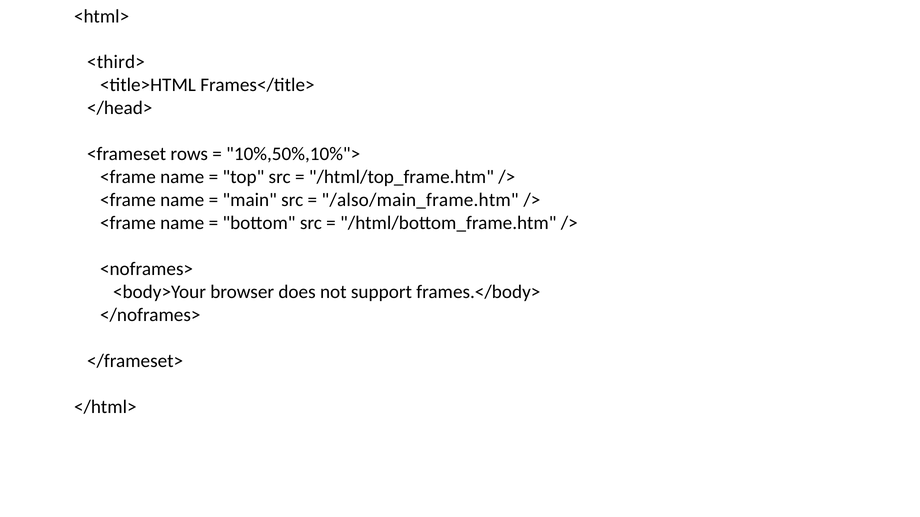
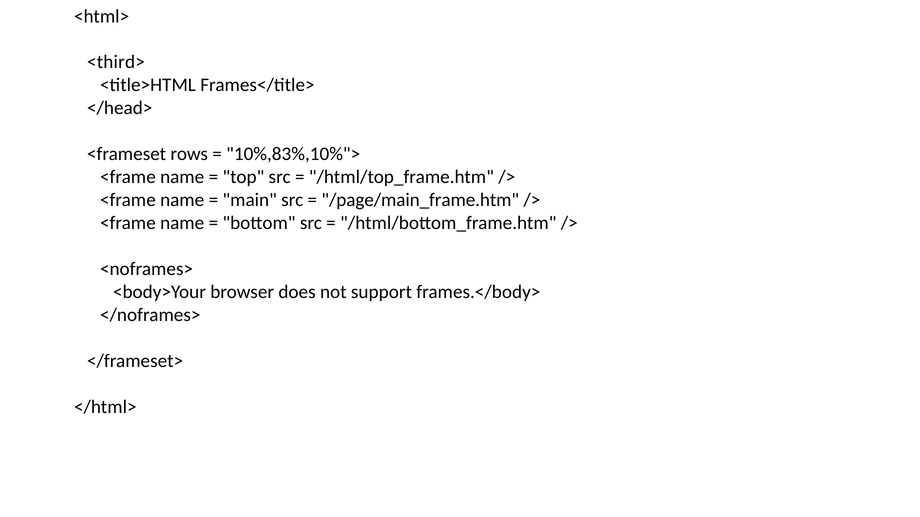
10%,50%,10%">: 10%,50%,10%"> -> 10%,83%,10%"> (293, 154)
/also/main_frame.htm: /also/main_frame.htm -> /page/main_frame.htm (420, 200)
